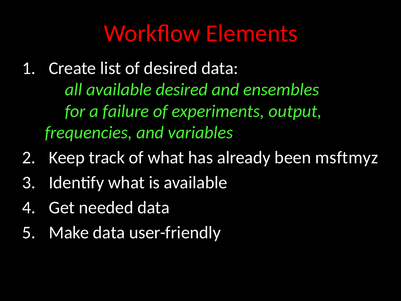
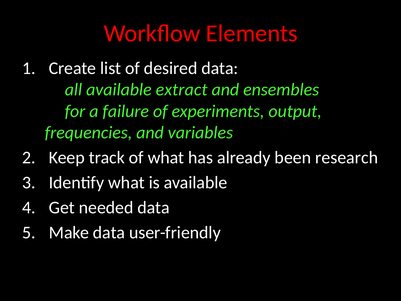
available desired: desired -> extract (182, 90)
msftmyz: msftmyz -> research (347, 157)
